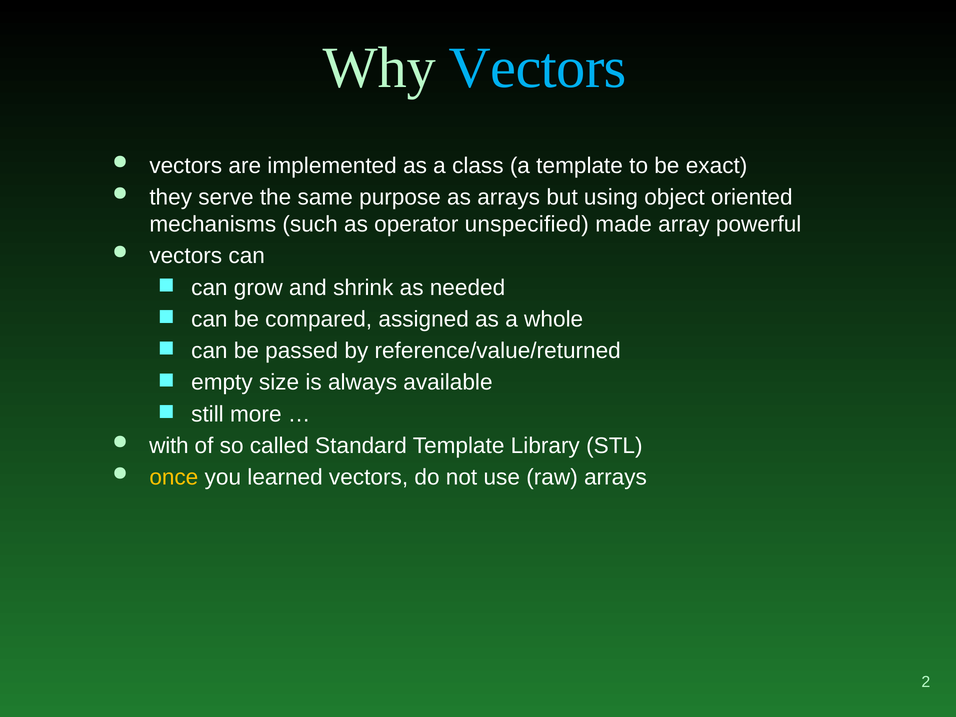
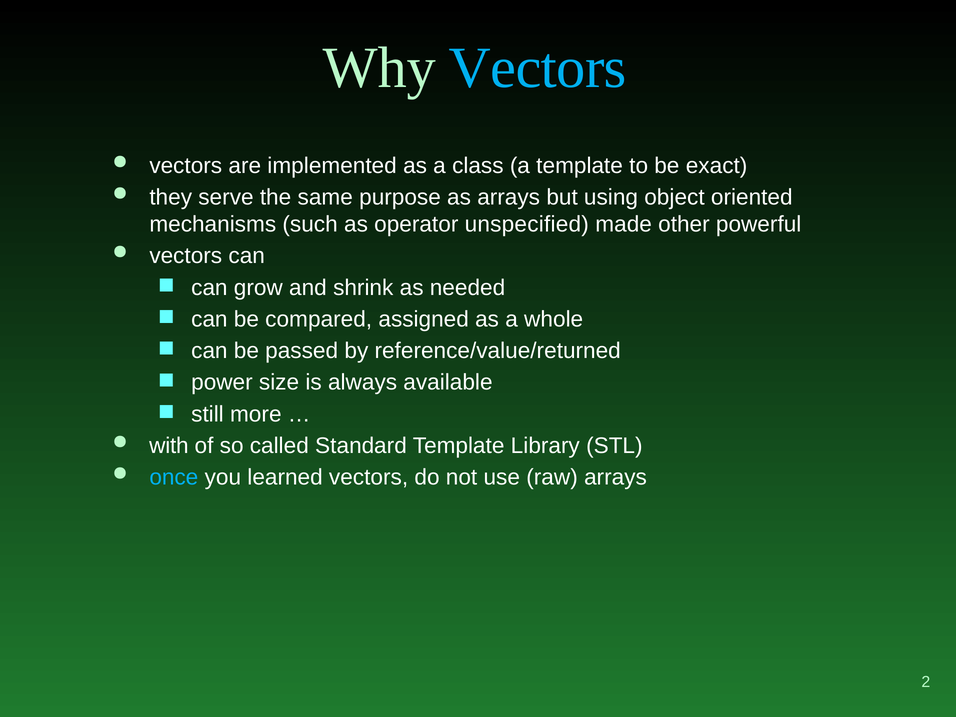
array: array -> other (684, 224)
empty: empty -> power (222, 382)
once colour: yellow -> light blue (174, 477)
